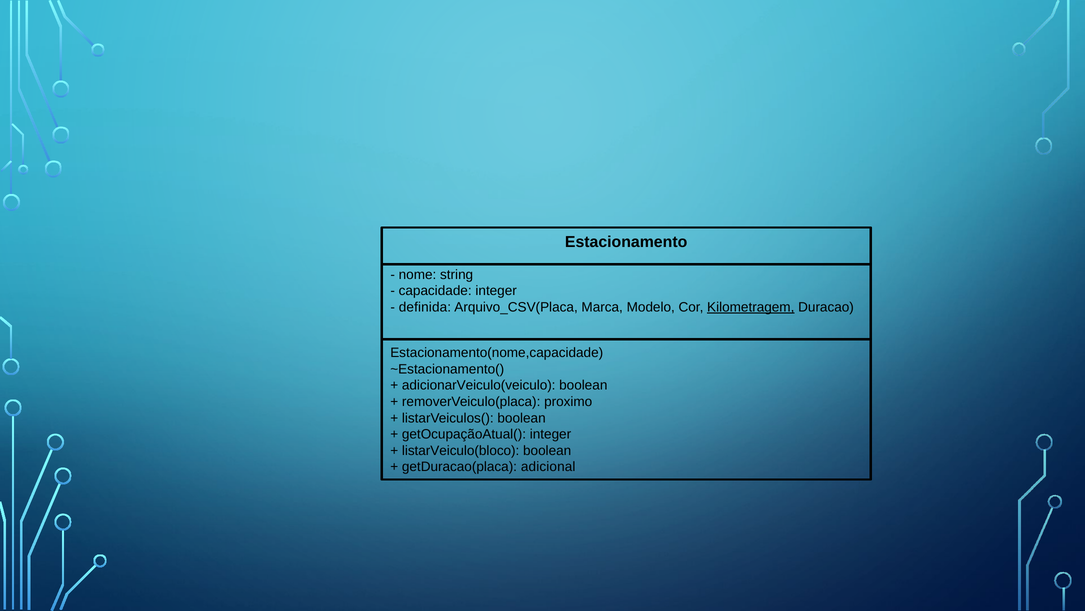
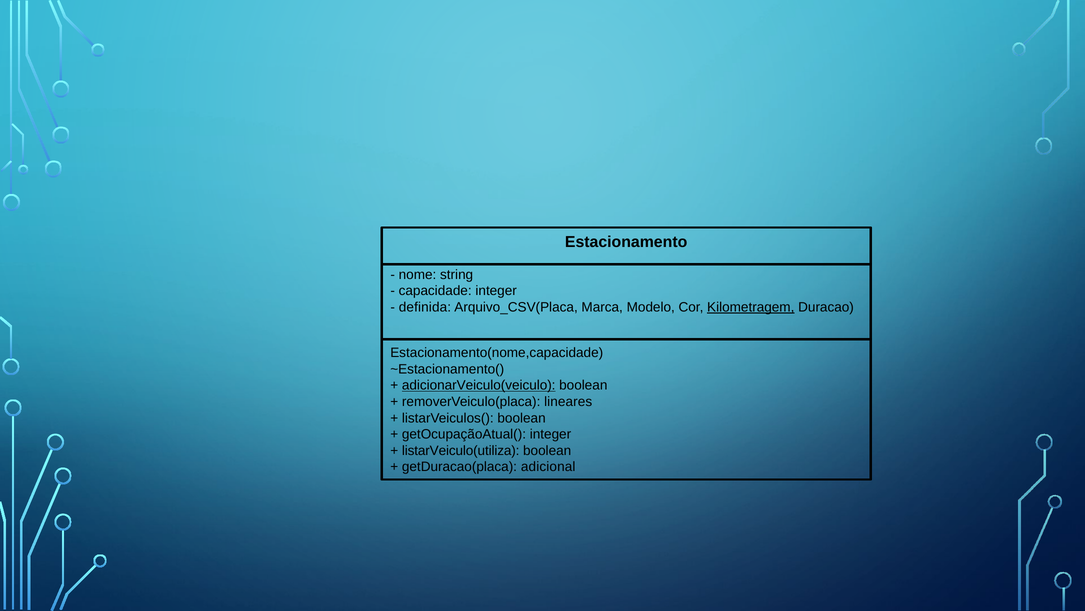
adicionarVeiculo(veiculo underline: none -> present (479, 385)
proximo: proximo -> lineares (568, 401)
listarVeiculo(bloco: listarVeiculo(bloco -> listarVeiculo(utiliza (461, 450)
